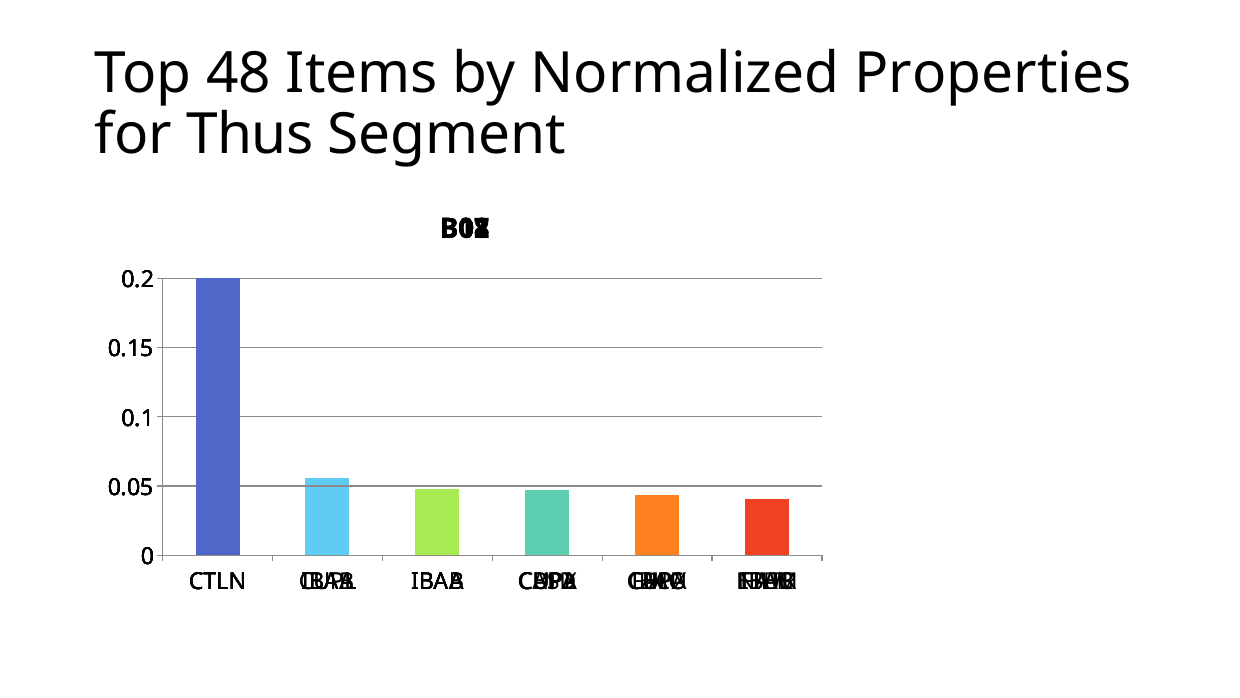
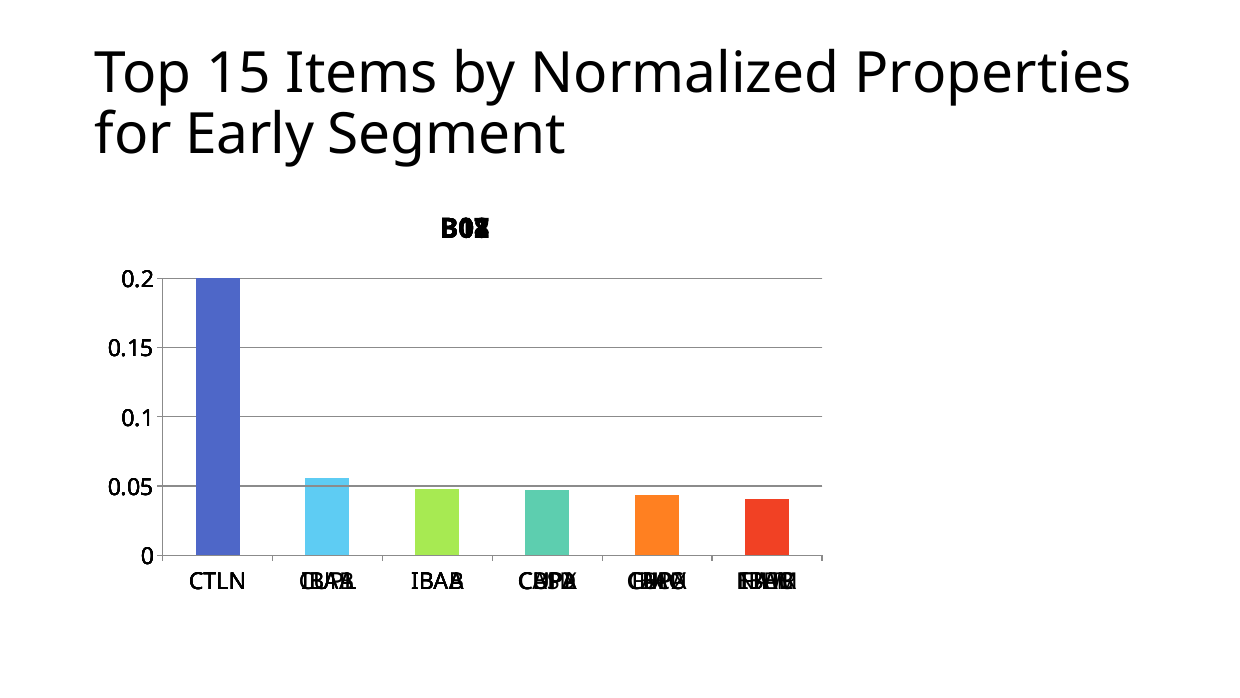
48: 48 -> 15 (239, 73)
Thus: Thus -> Early (250, 135)
